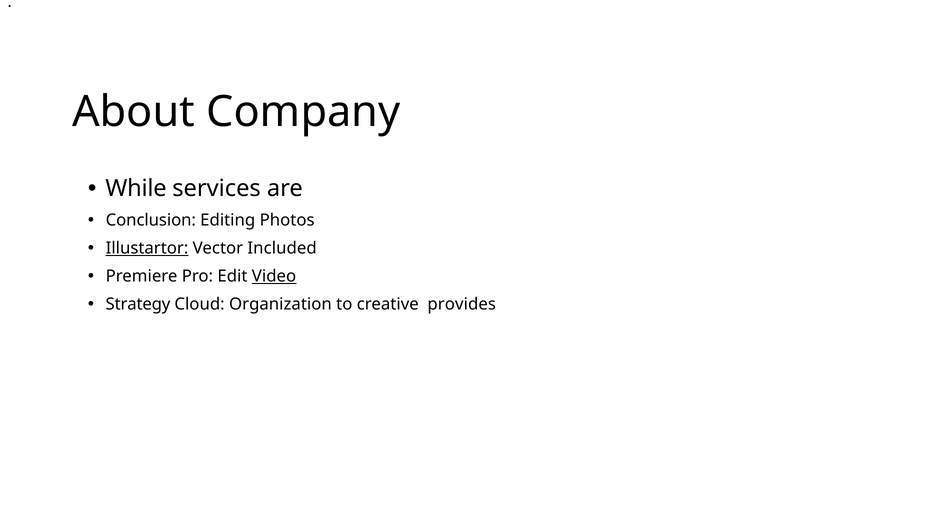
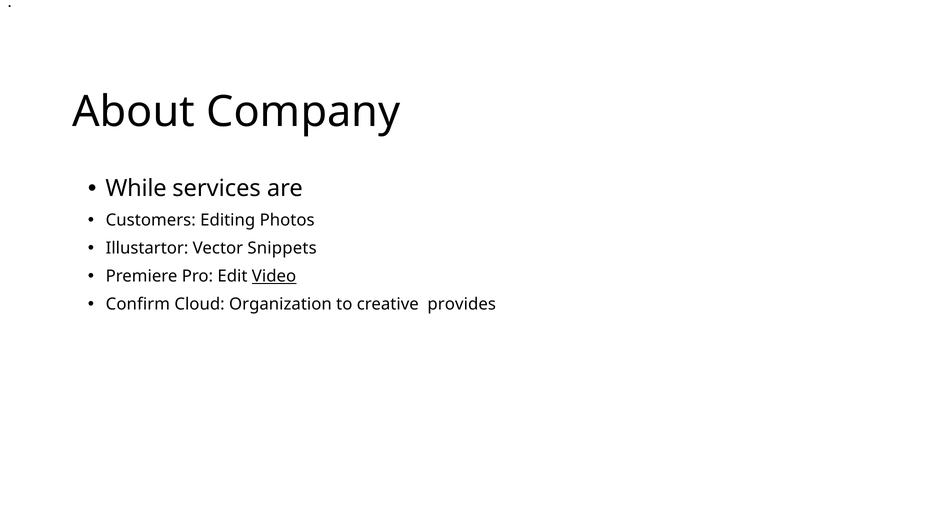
Conclusion: Conclusion -> Customers (151, 220)
Illustartor underline: present -> none (147, 248)
Included: Included -> Snippets (282, 248)
Strategy: Strategy -> Confirm (138, 304)
